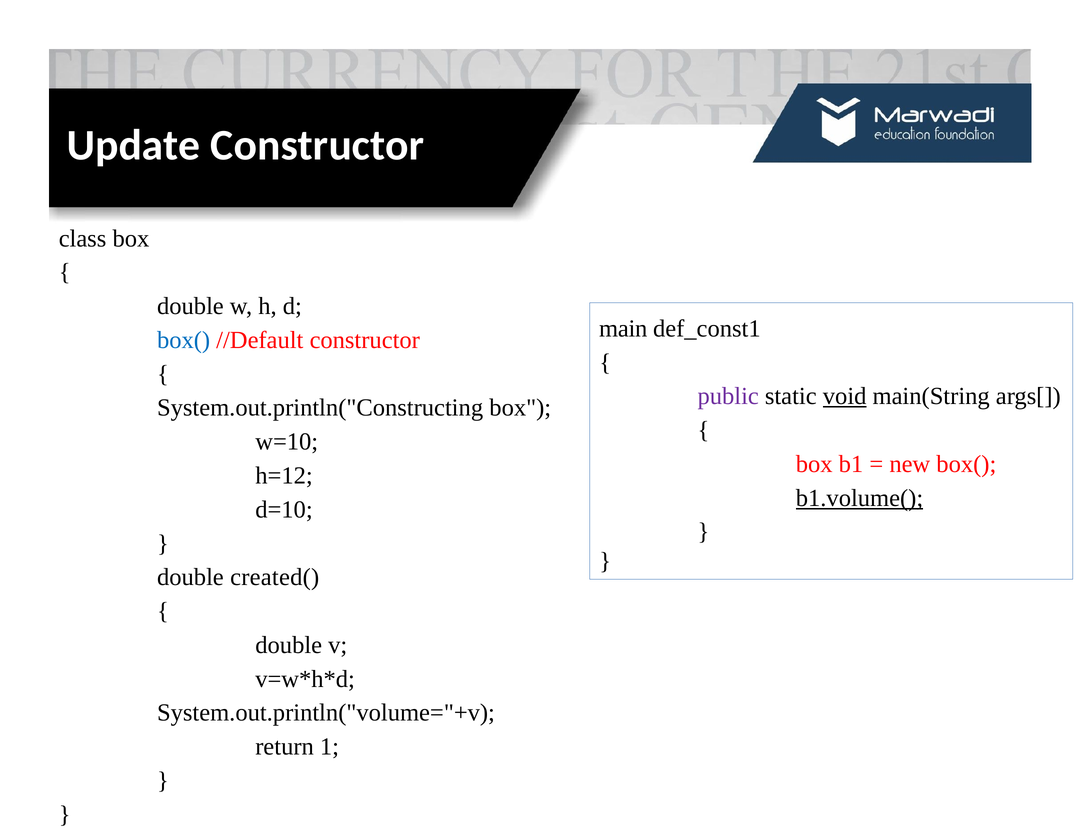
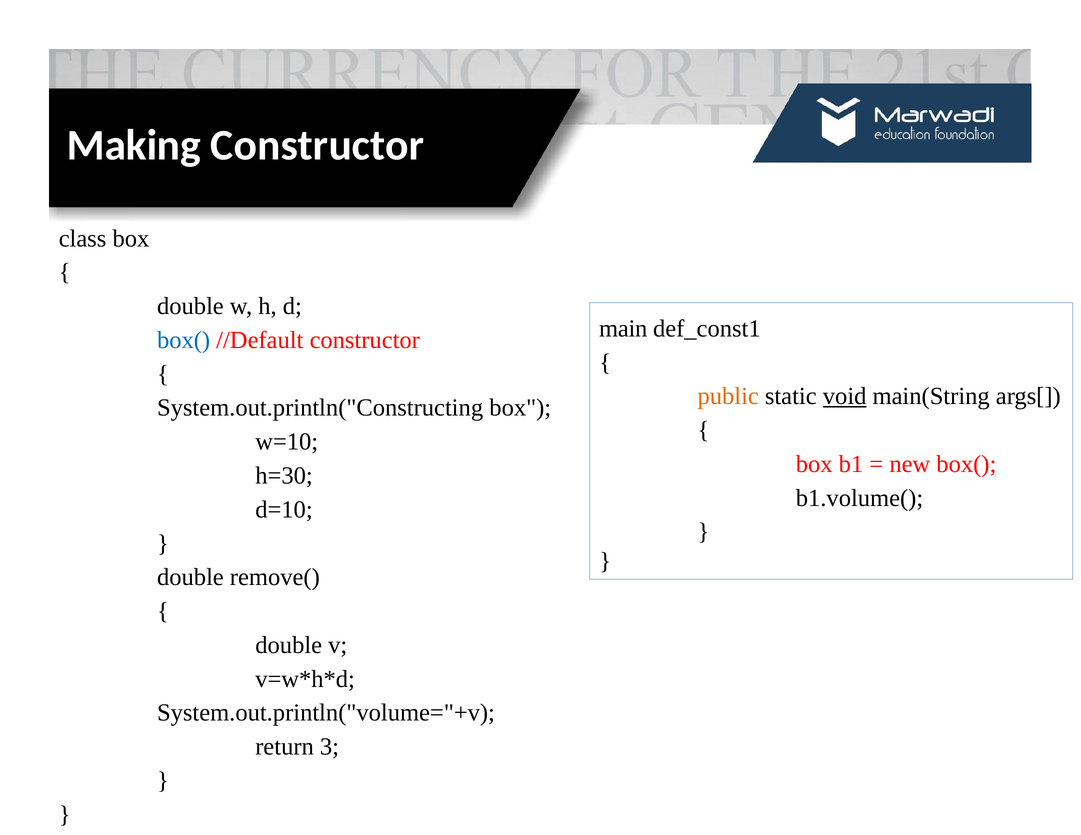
Update: Update -> Making (134, 145)
public colour: purple -> orange (728, 396)
h=12: h=12 -> h=30 (284, 476)
b1.volume( underline: present -> none (860, 498)
created(: created( -> remove( (275, 578)
1: 1 -> 3 (329, 747)
